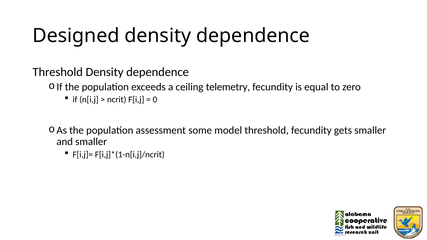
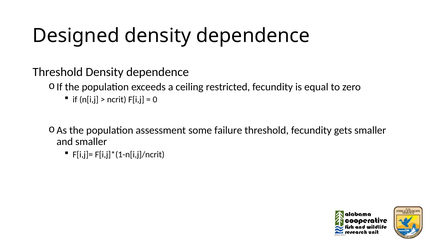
telemetry: telemetry -> restricted (228, 87)
model: model -> failure (228, 130)
